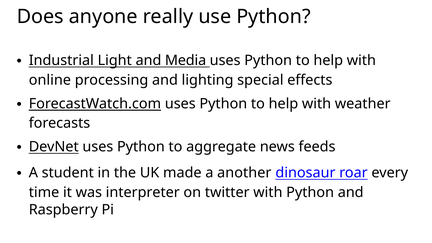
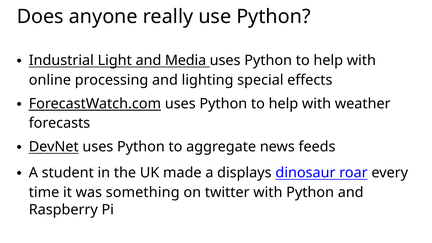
another: another -> displays (244, 173)
interpreter: interpreter -> something (143, 192)
